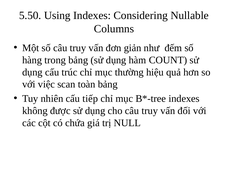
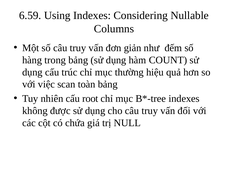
5.50: 5.50 -> 6.59 (30, 15)
tiếp: tiếp -> root (90, 99)
